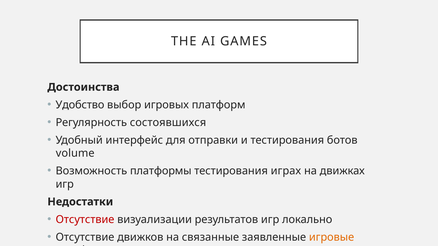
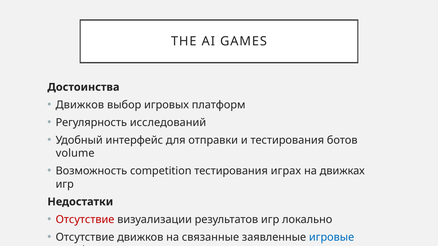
Удобство: Удобство -> Движков (80, 105)
состоявшихся: состоявшихся -> исследований (168, 123)
Возможность платформы: платформы -> competition (161, 171)
игровые colour: orange -> blue (332, 237)
